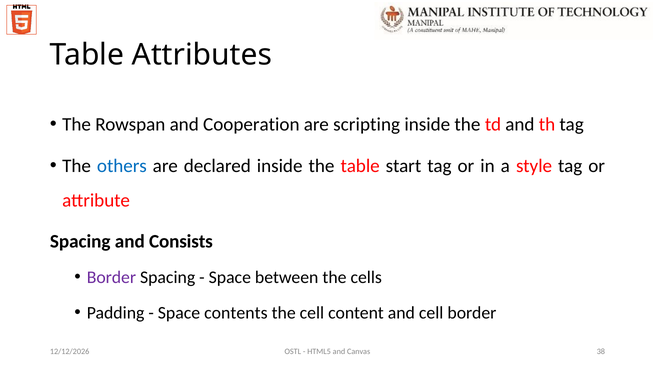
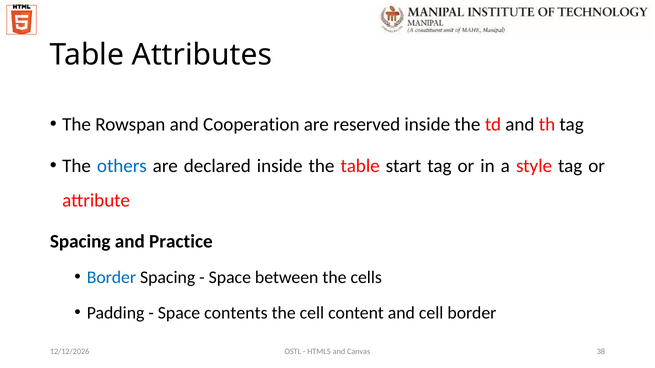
scripting: scripting -> reserved (367, 125)
Consists: Consists -> Practice (181, 242)
Border colour: purple -> blue (111, 278)
